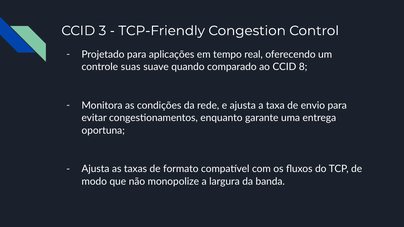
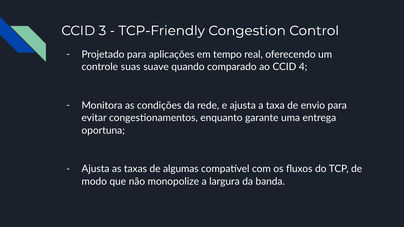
8: 8 -> 4 (303, 67)
formato: formato -> algumas (181, 169)
